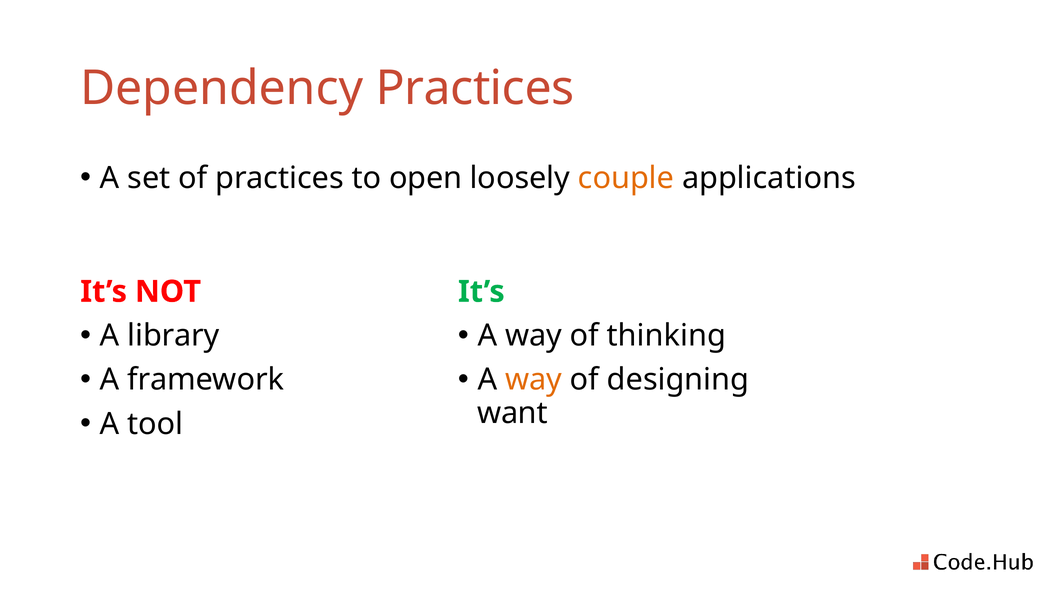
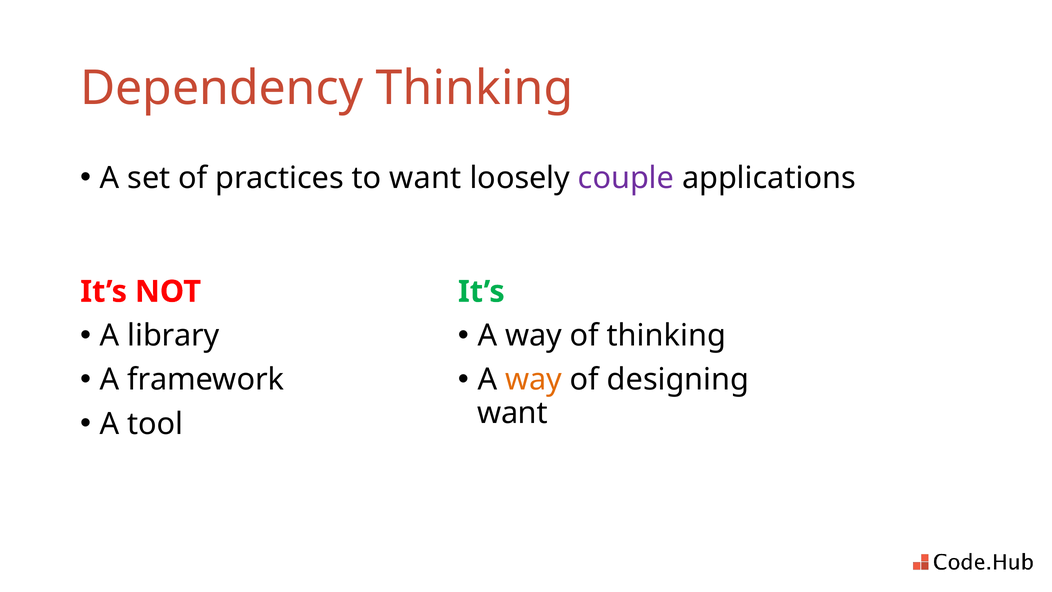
Dependency Practices: Practices -> Thinking (475, 88)
to open: open -> want (425, 178)
couple colour: orange -> purple (626, 178)
